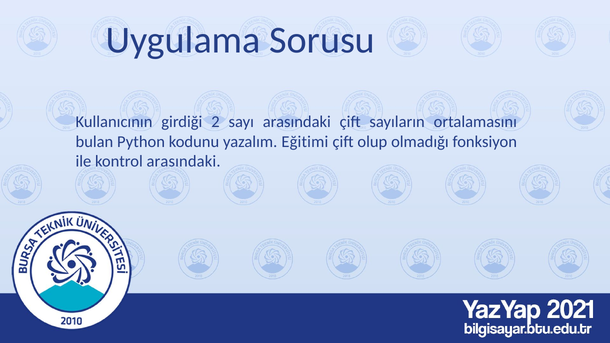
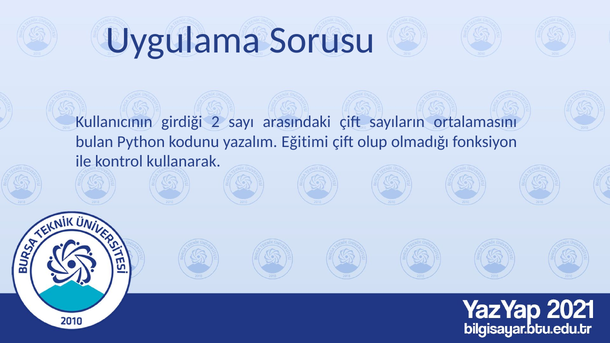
kontrol arasındaki: arasındaki -> kullanarak (184, 161)
